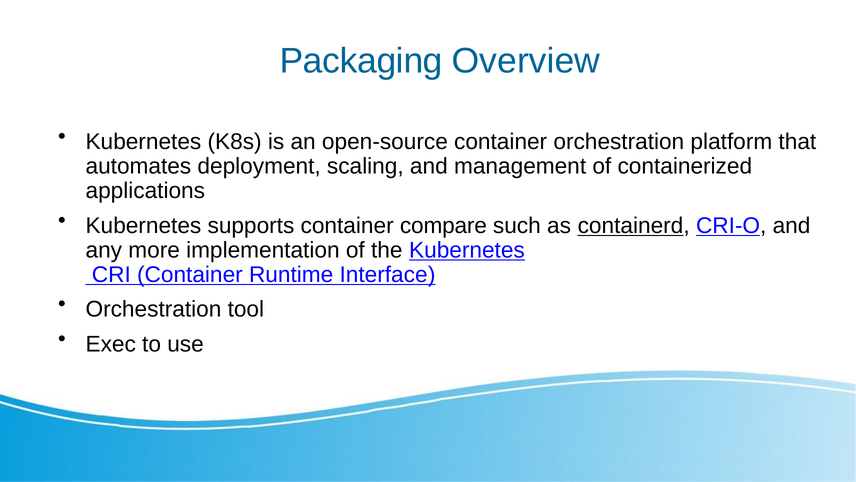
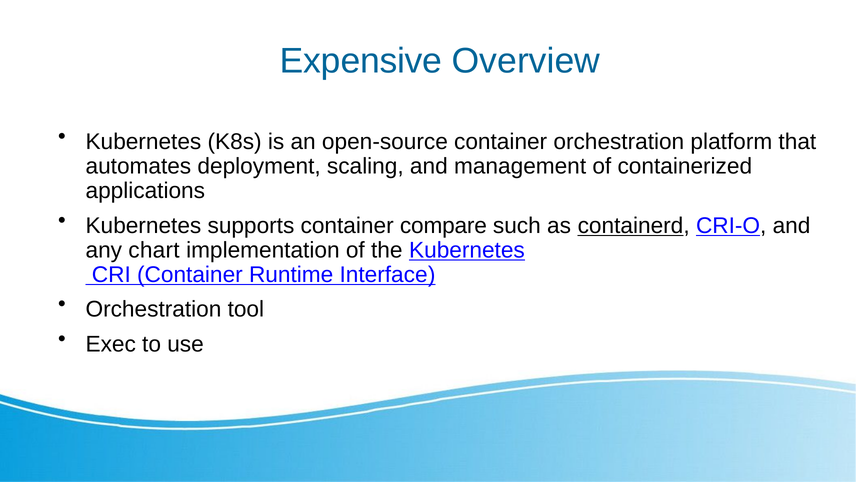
Packaging: Packaging -> Expensive (361, 61)
more: more -> chart (154, 250)
